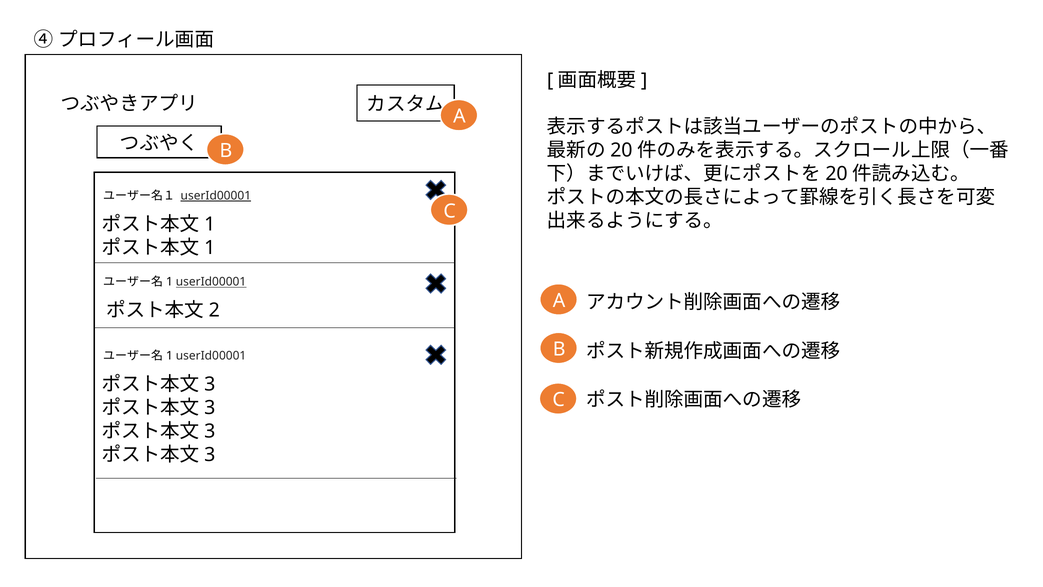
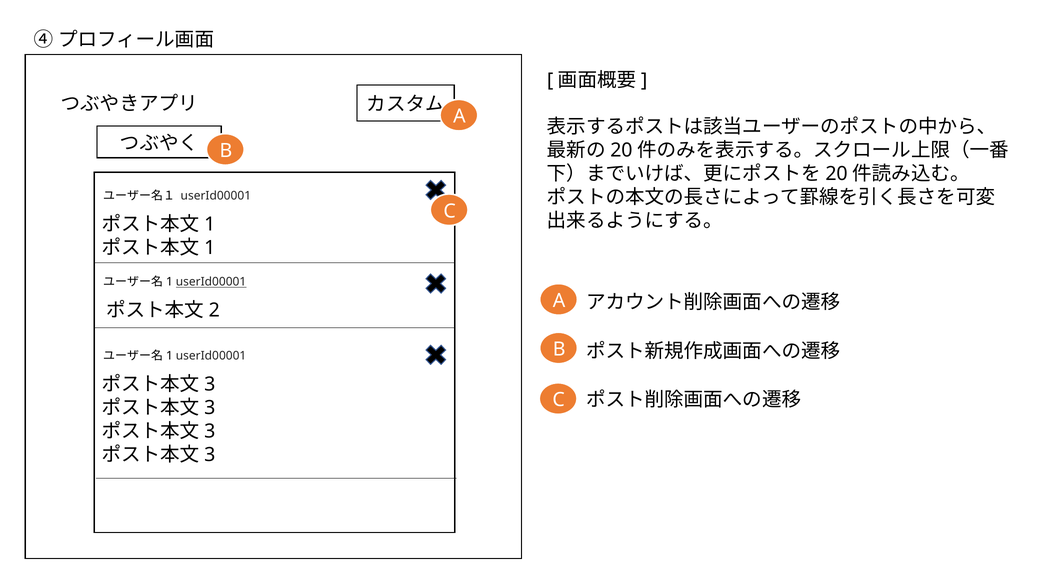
userId00001 underline: present -> none (216, 196)
